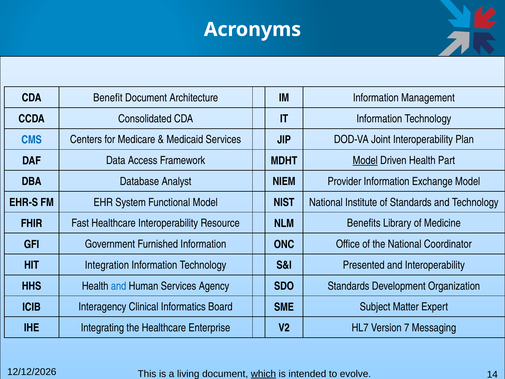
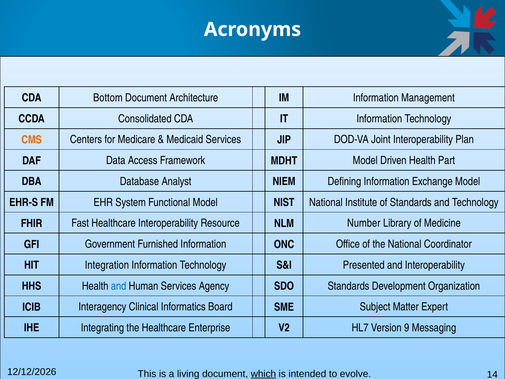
Benefit: Benefit -> Bottom (108, 98)
CMS colour: blue -> orange (32, 140)
Model underline: present -> none (365, 160)
Provider: Provider -> Defining (344, 181)
Benefits: Benefits -> Number (364, 223)
7: 7 -> 9 (407, 328)
